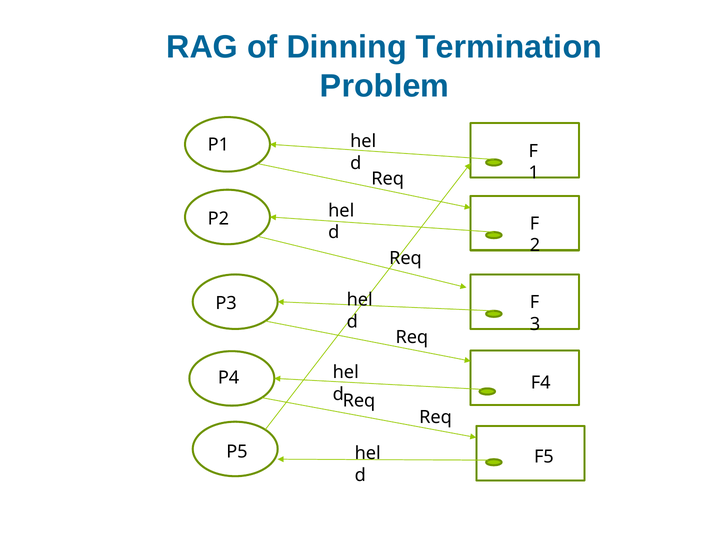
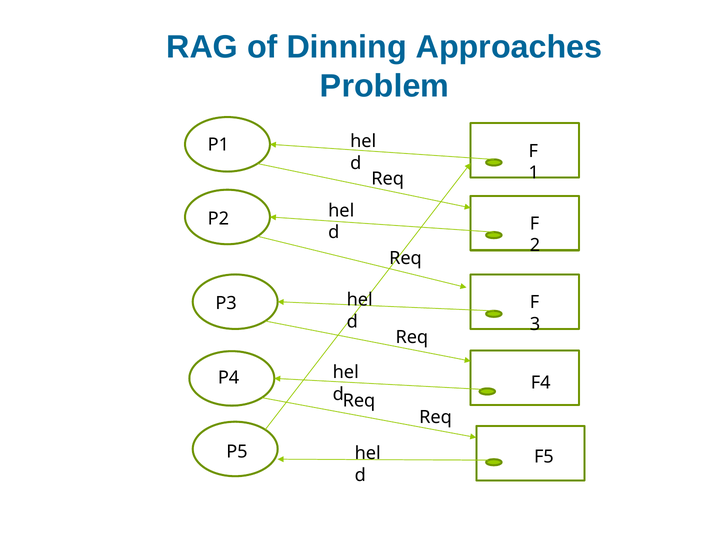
Termination: Termination -> Approaches (509, 47)
